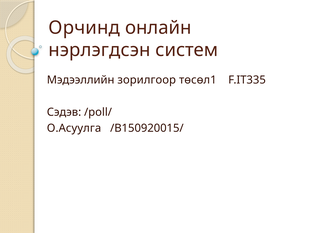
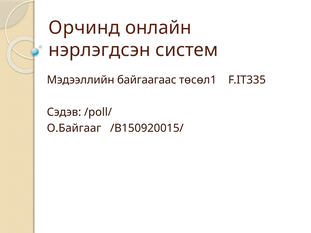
зорилгоор: зорилгоор -> байгаагаас (147, 80)
О.Асуулга: О.Асуулга -> О.Байгааг (74, 128)
